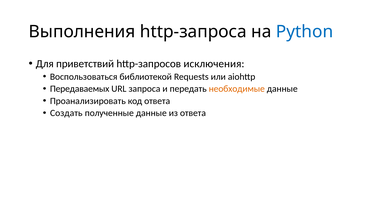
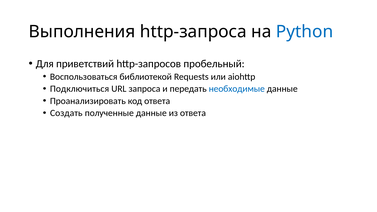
исключения: исключения -> пробельный (214, 64)
Передаваемых: Передаваемых -> Подключиться (80, 89)
необходимые colour: orange -> blue (237, 89)
